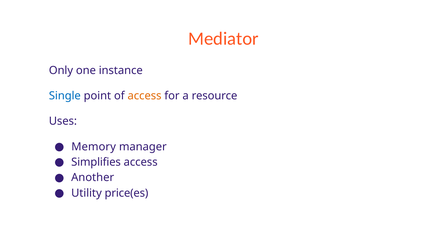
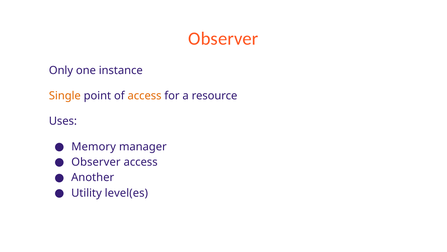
Mediator: Mediator -> Observer (223, 39)
Single colour: blue -> orange (65, 96)
Simplifies: Simplifies -> Observer (96, 162)
price(es: price(es -> level(es (126, 193)
